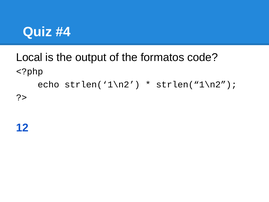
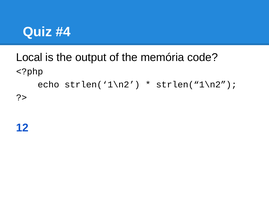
formatos: formatos -> memória (162, 57)
